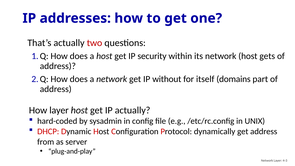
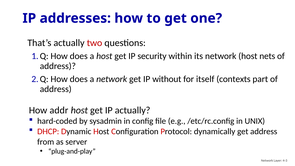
gets: gets -> nets (267, 56)
domains: domains -> contexts (233, 79)
How layer: layer -> addr (59, 110)
